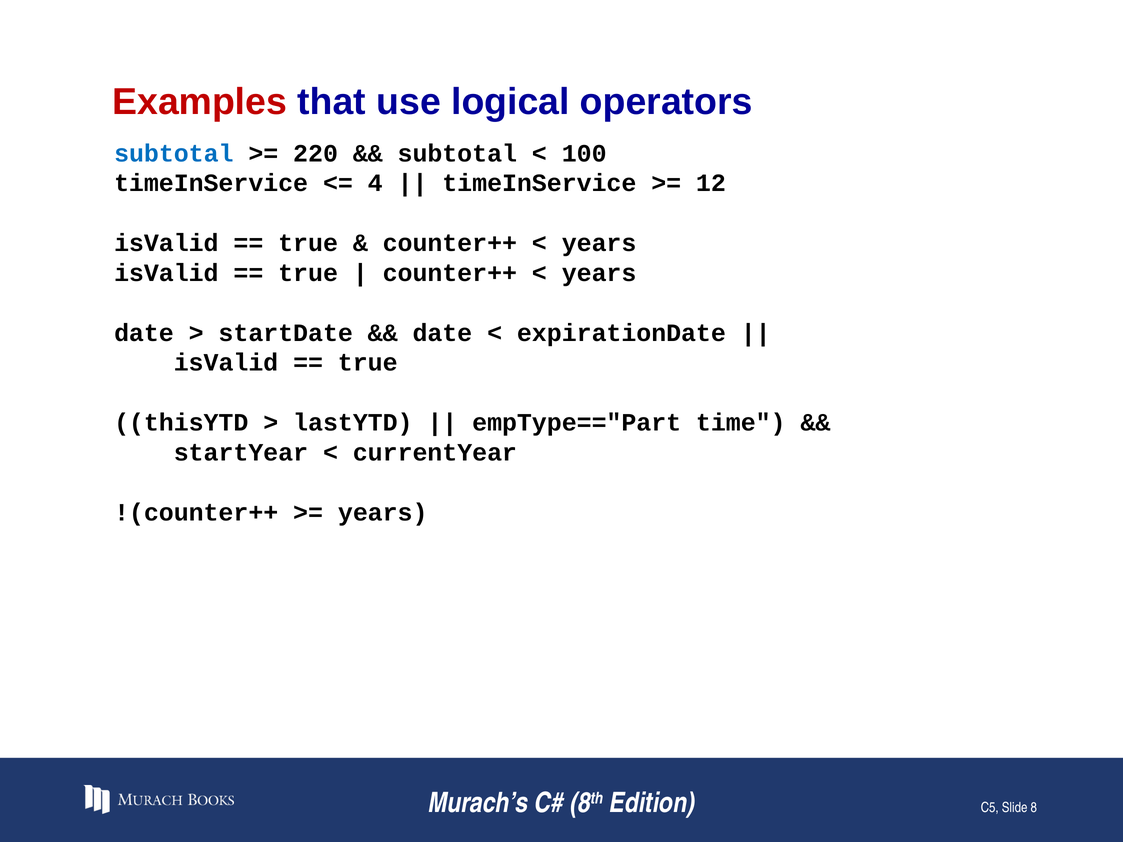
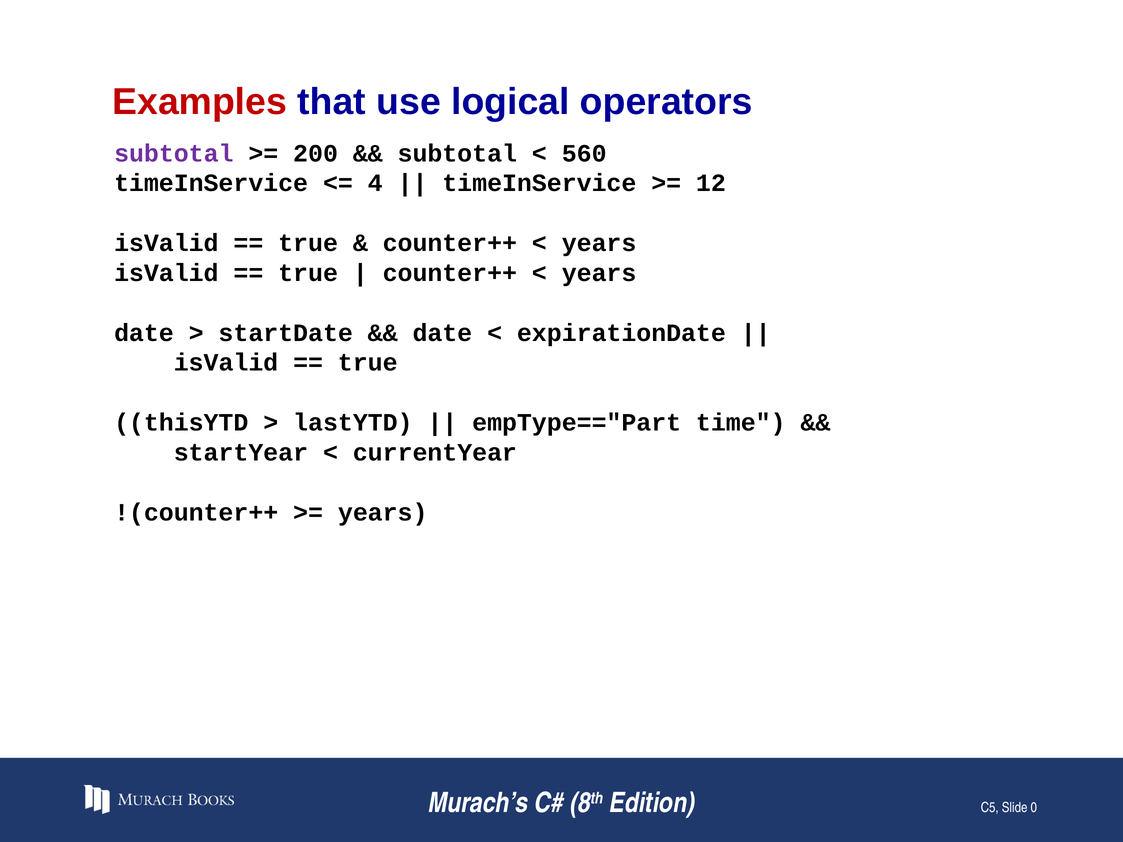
subtotal colour: blue -> purple (174, 153)
220: 220 -> 200 (316, 153)
100: 100 -> 560 (584, 153)
8: 8 -> 0 (1034, 808)
